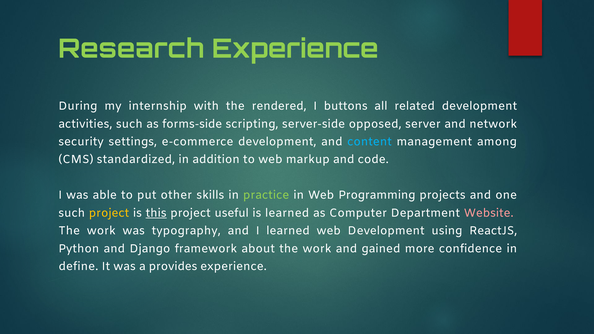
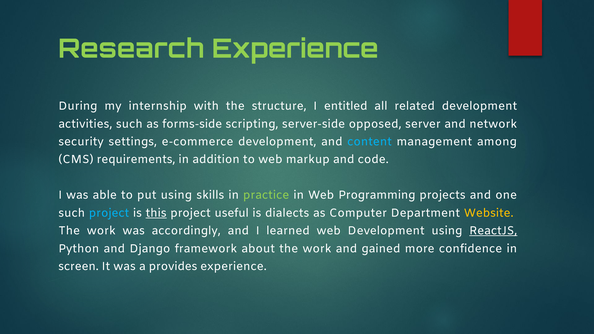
rendered: rendered -> structure (279, 106)
buttons: buttons -> entitled (346, 106)
standardized: standardized -> requirements (136, 160)
put other: other -> using (176, 195)
project colour: yellow -> light blue (109, 213)
is learned: learned -> dialects (287, 213)
Website colour: pink -> yellow (489, 213)
typography: typography -> accordingly (186, 231)
ReactJS underline: none -> present (493, 231)
define: define -> screen (79, 266)
